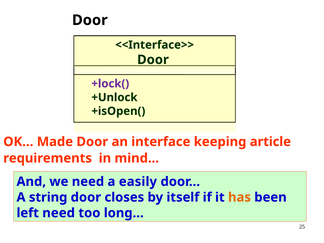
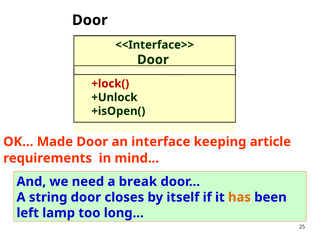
+lock( colour: purple -> red (110, 84)
easily: easily -> break (138, 182)
left need: need -> lamp (59, 213)
